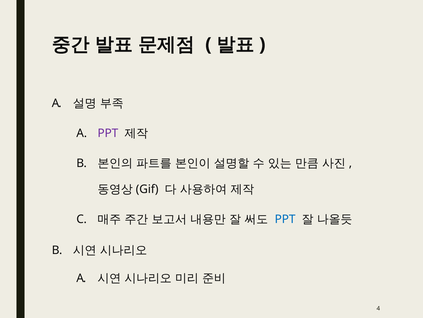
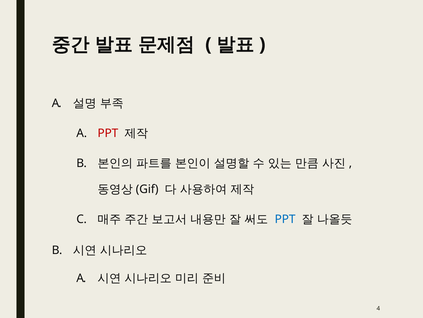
PPT colour: purple -> red (108, 133)
